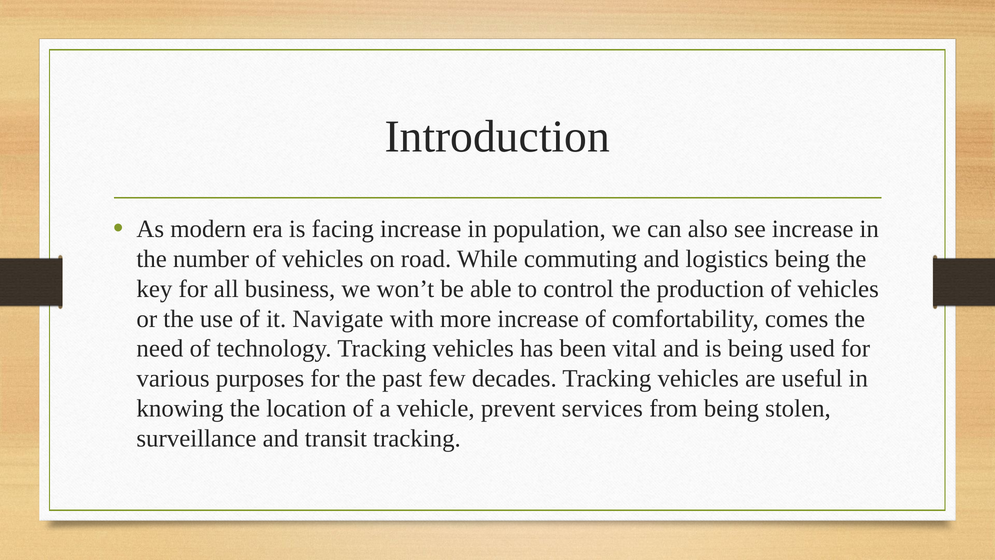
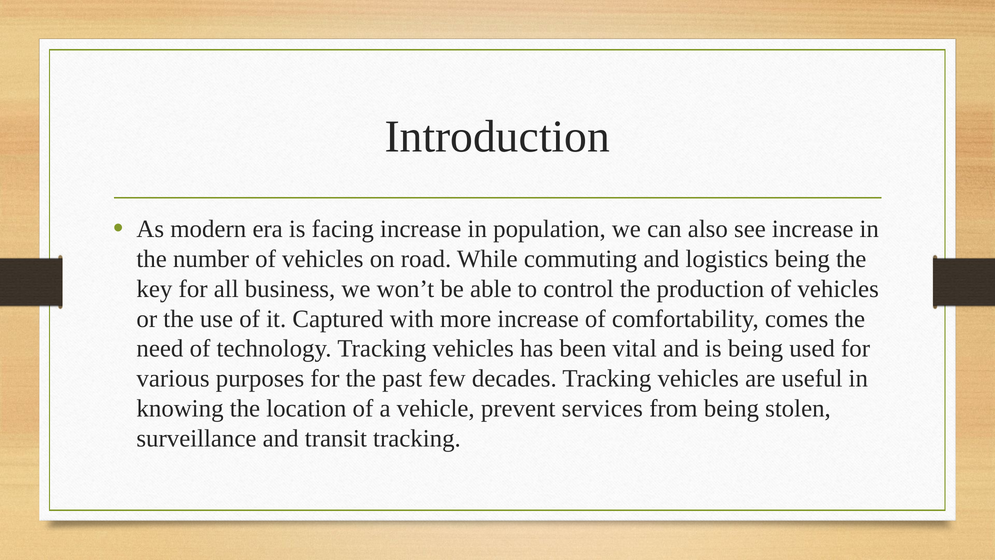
Navigate: Navigate -> Captured (338, 319)
